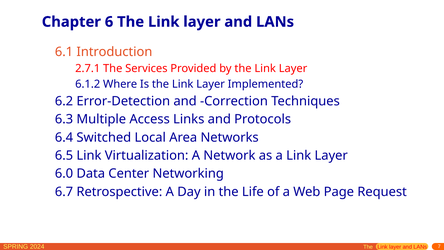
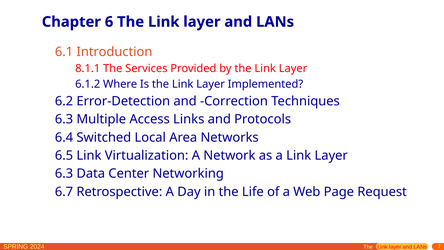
2.7.1: 2.7.1 -> 8.1.1 (88, 68)
6.0: 6.0 -> 6.3 (64, 174)
